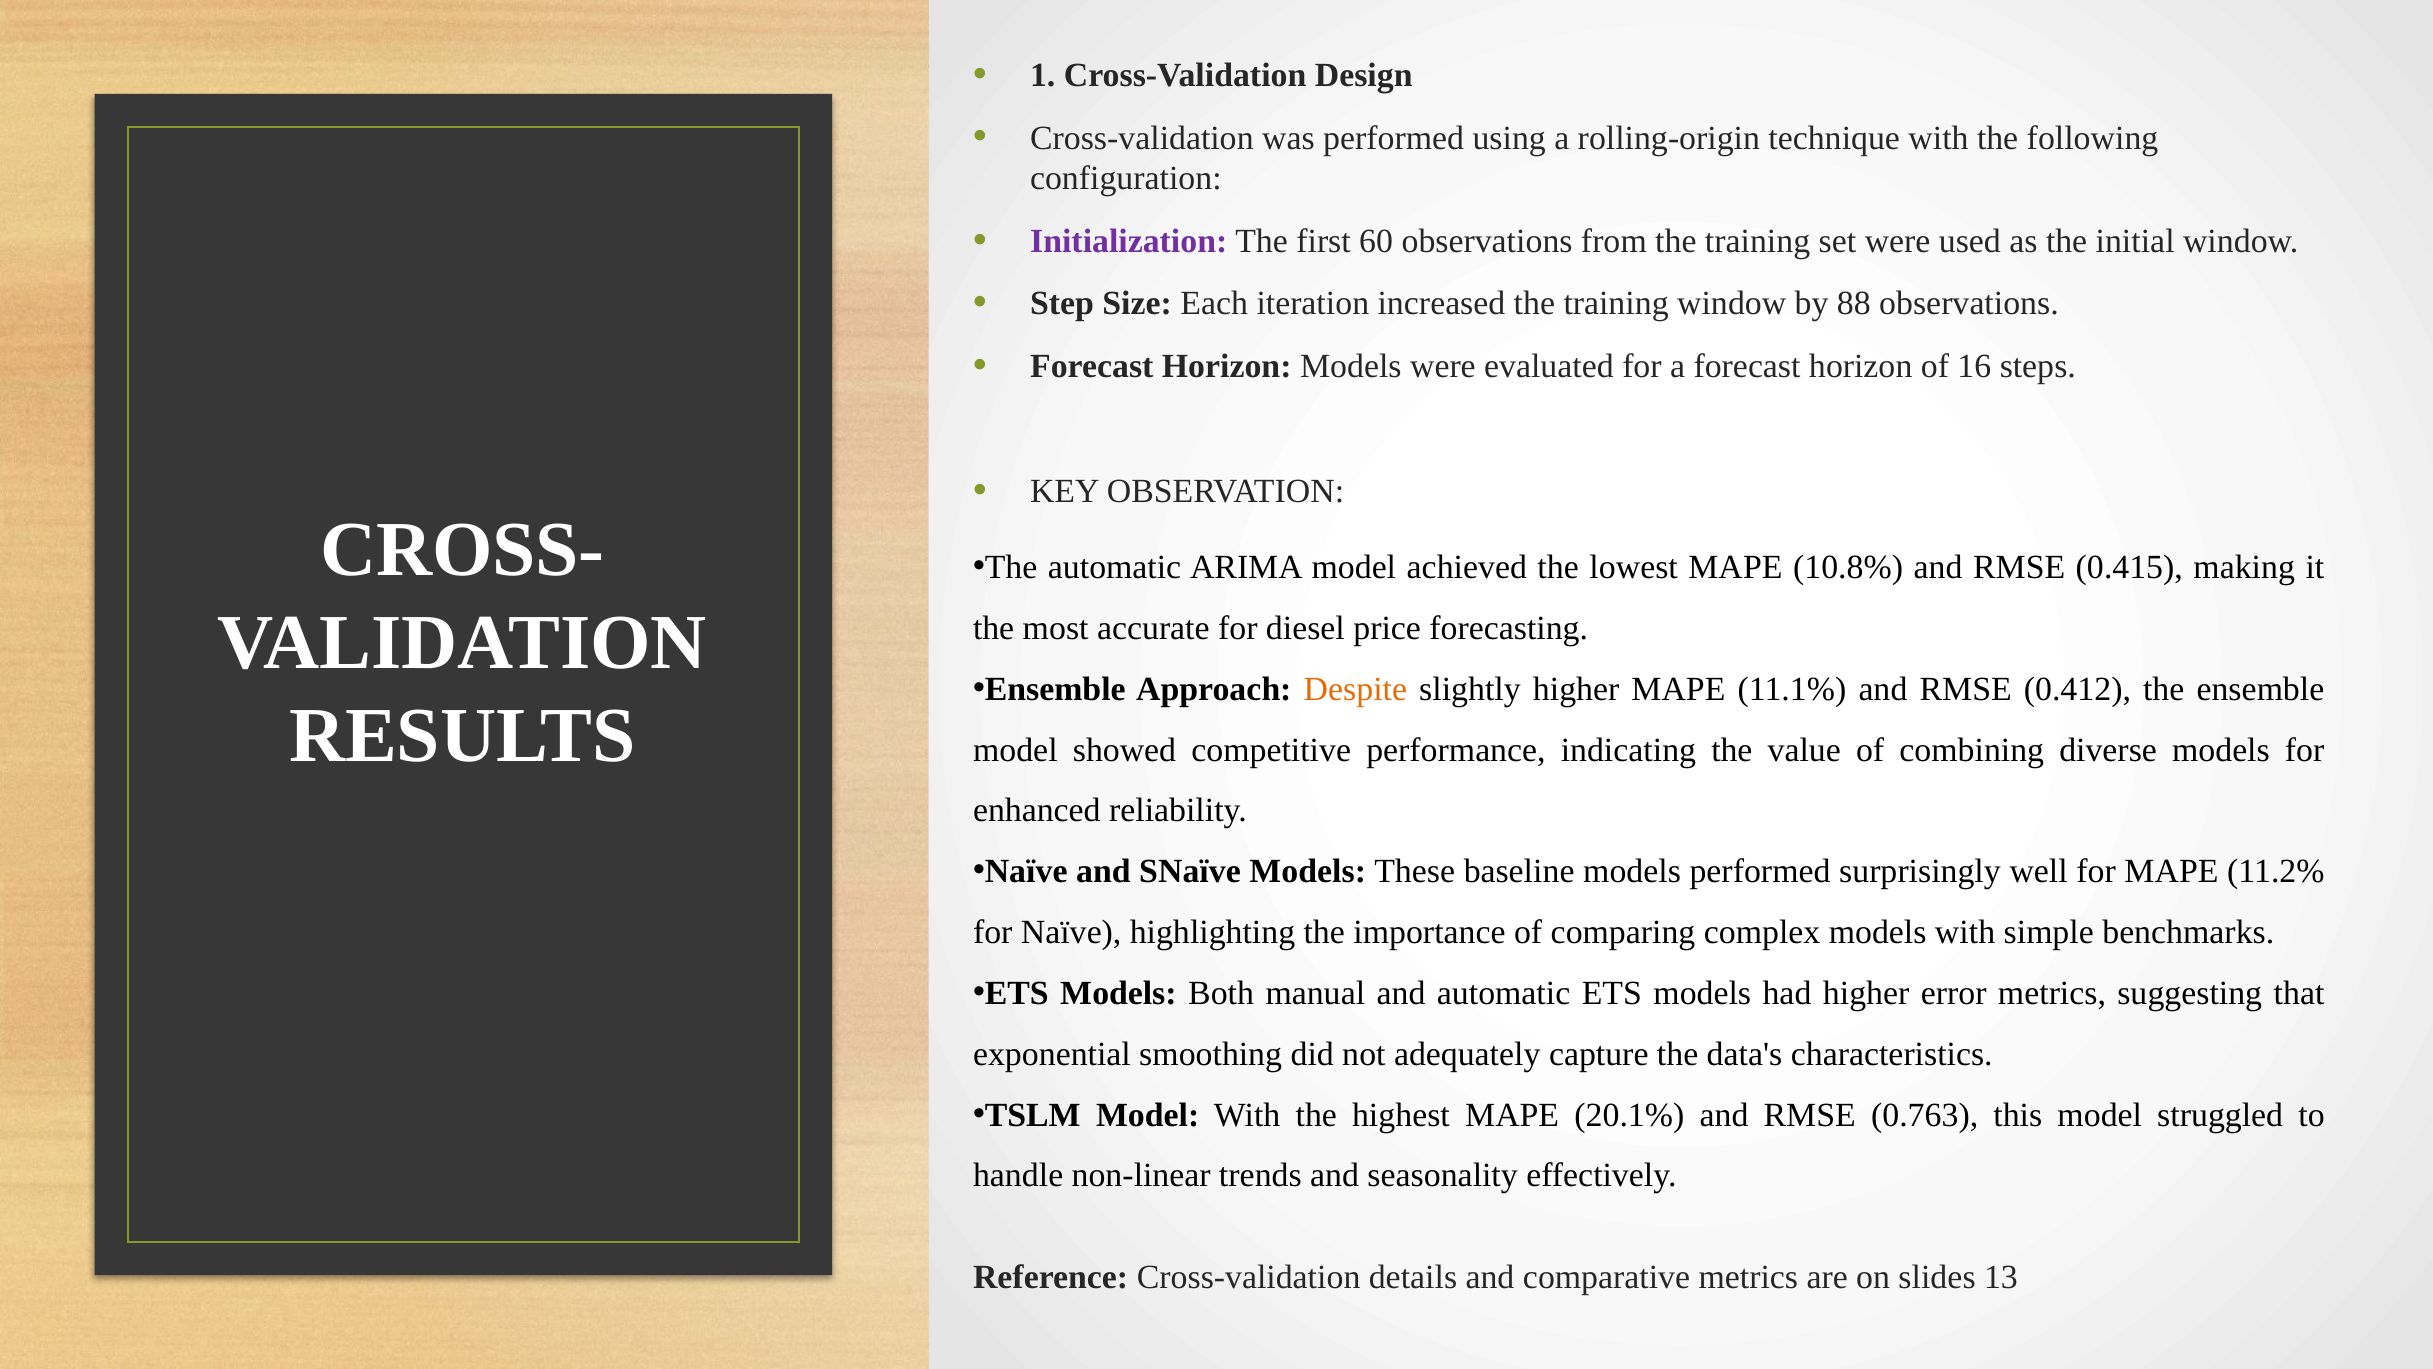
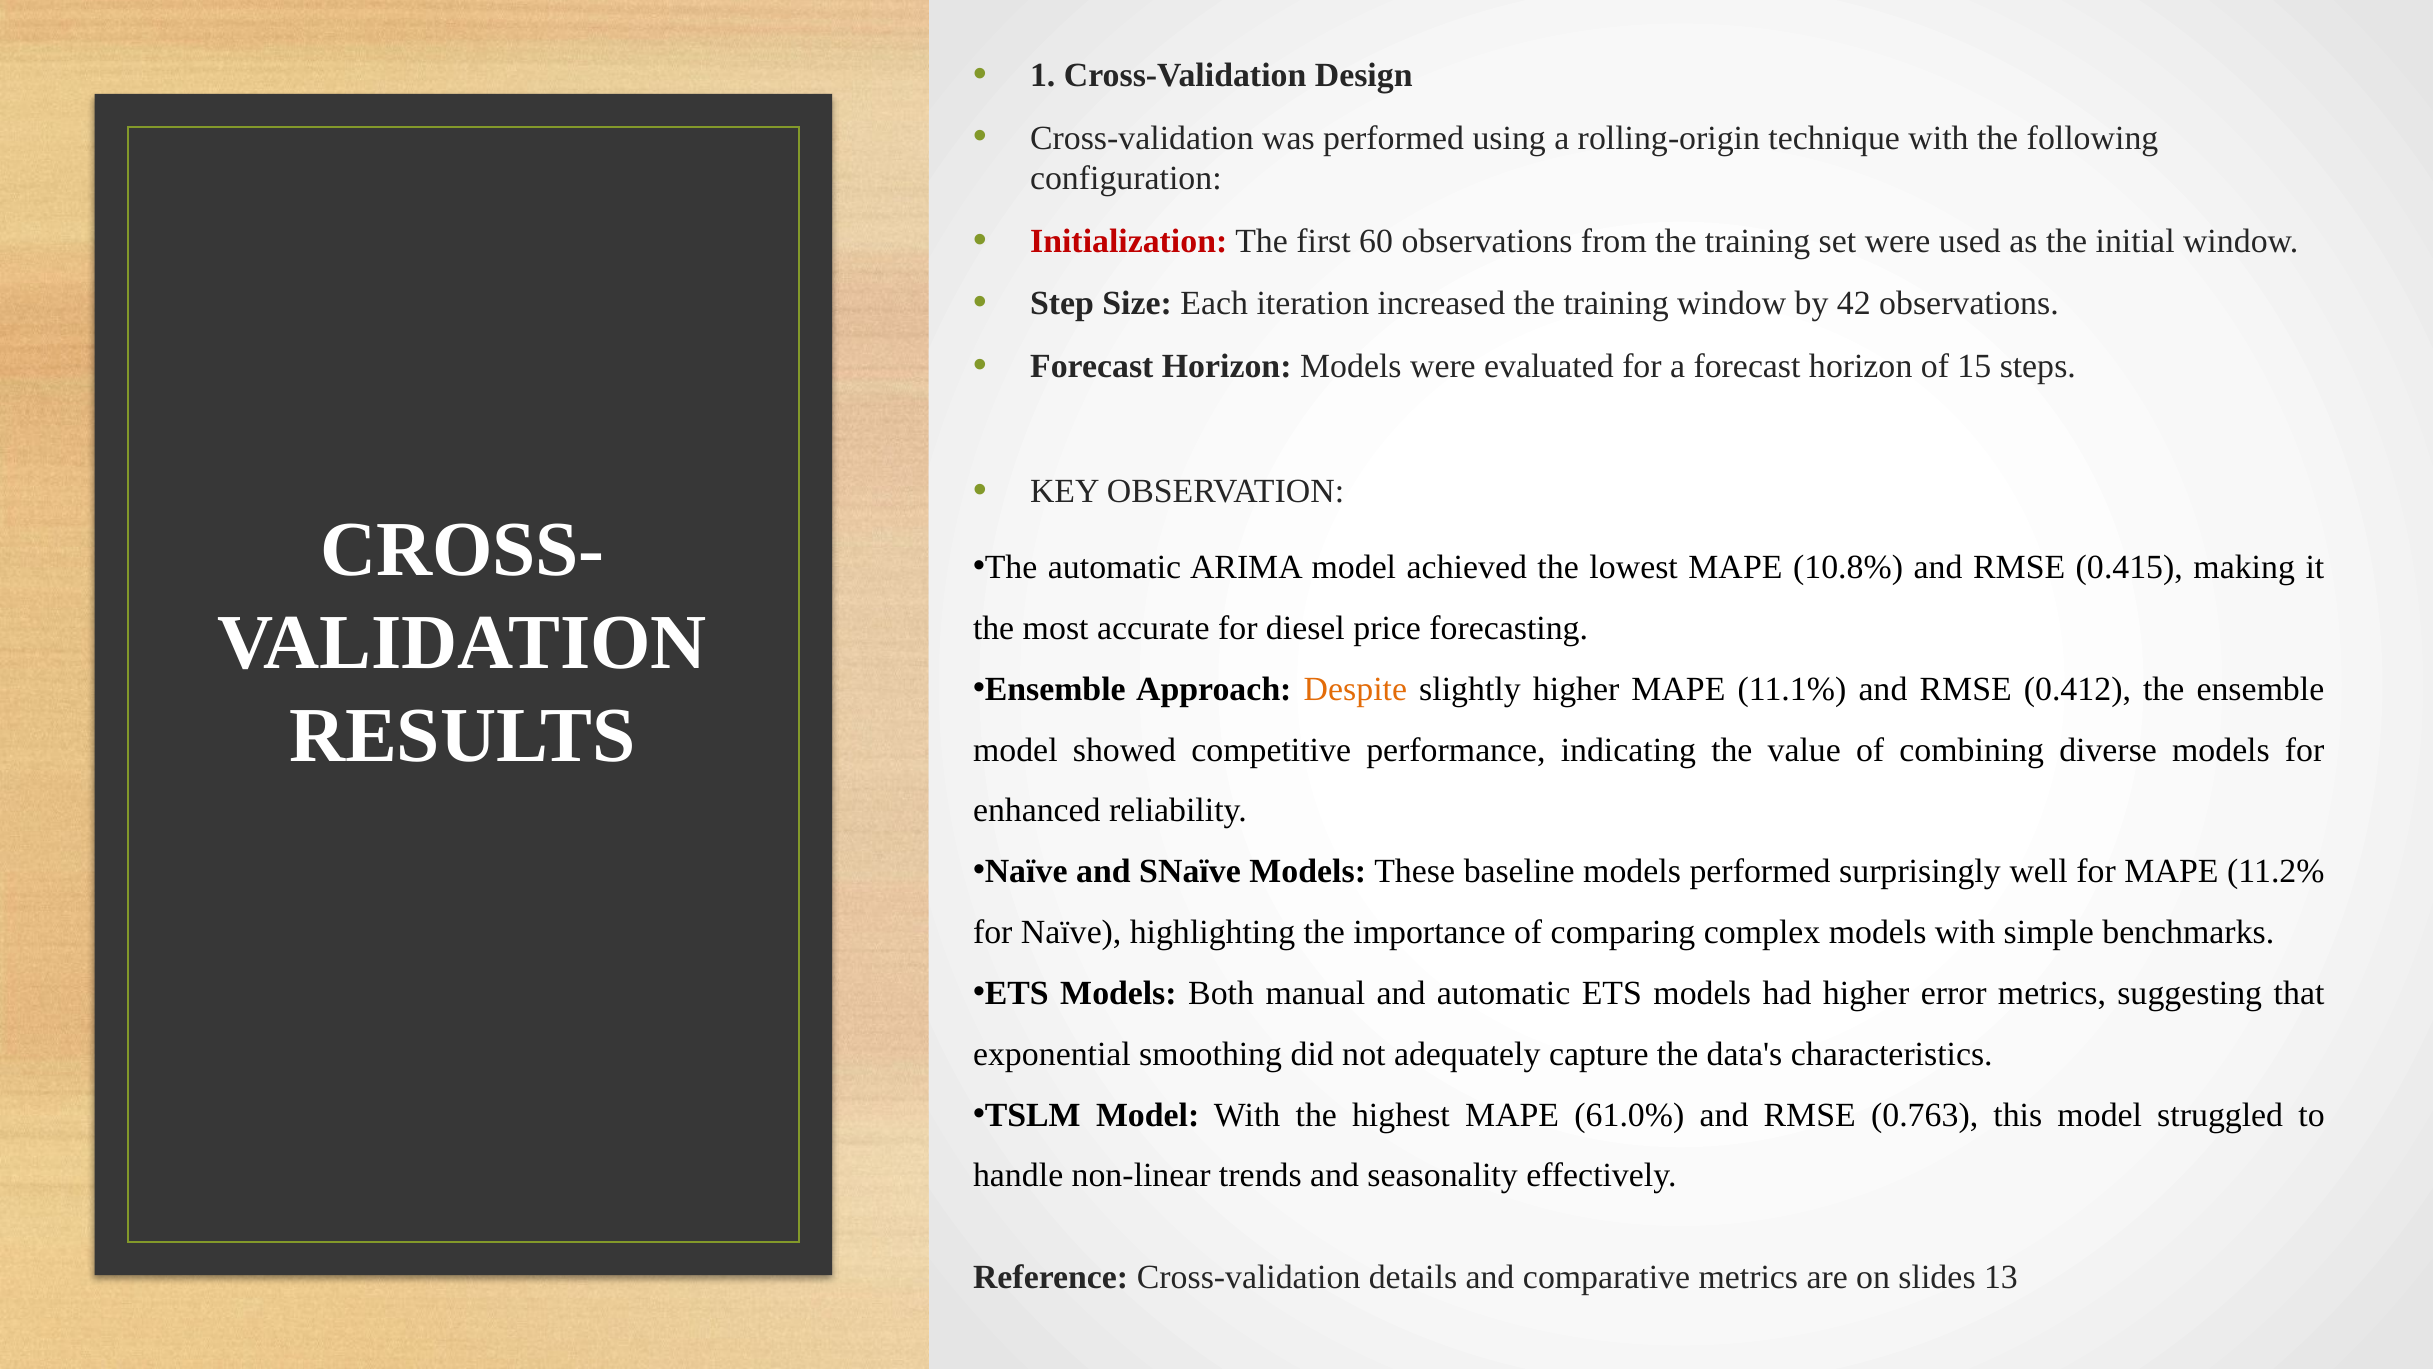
Initialization colour: purple -> red (1129, 241)
88: 88 -> 42 (1854, 304)
16: 16 -> 15 (1974, 366)
20.1%: 20.1% -> 61.0% (1629, 1115)
